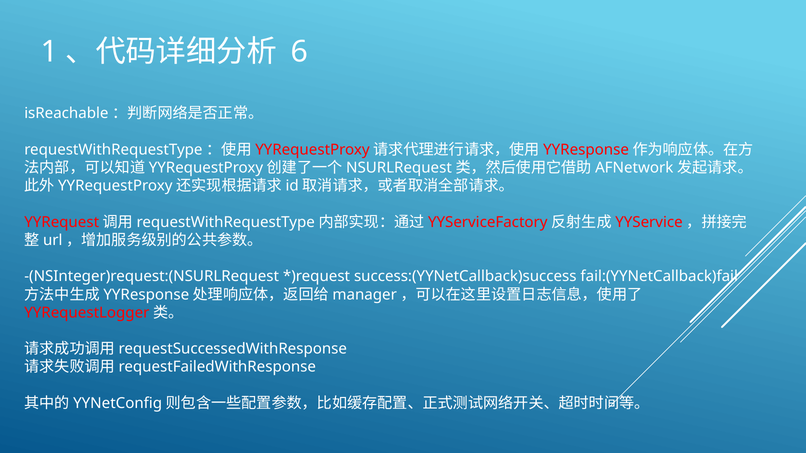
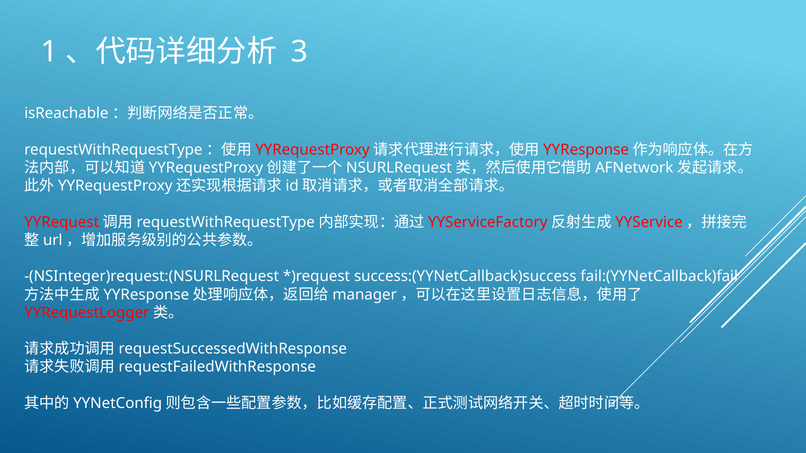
6: 6 -> 3 (300, 52)
